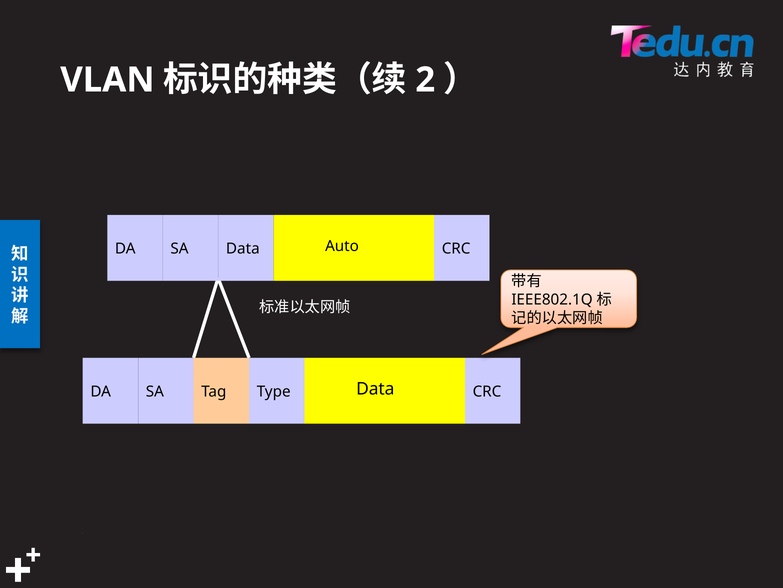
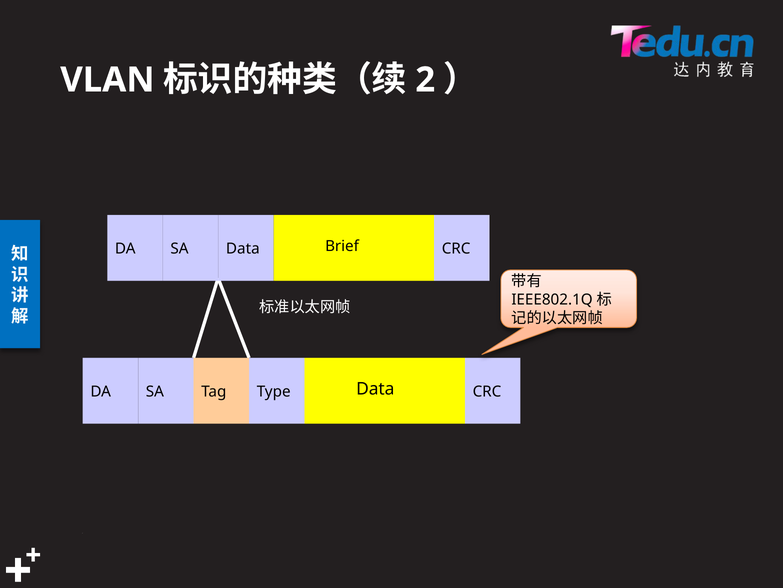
Auto: Auto -> Brief (342, 246)
